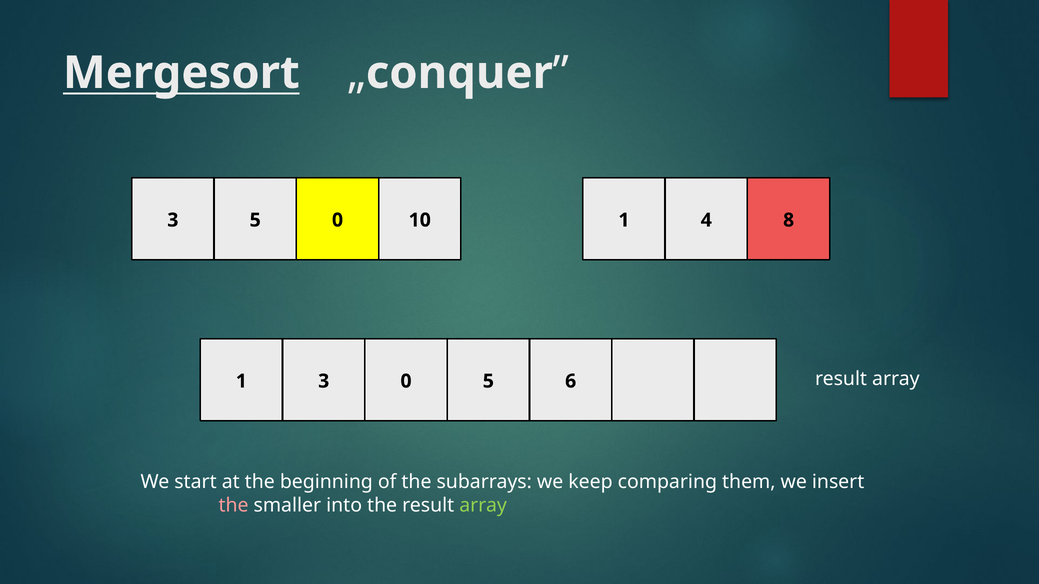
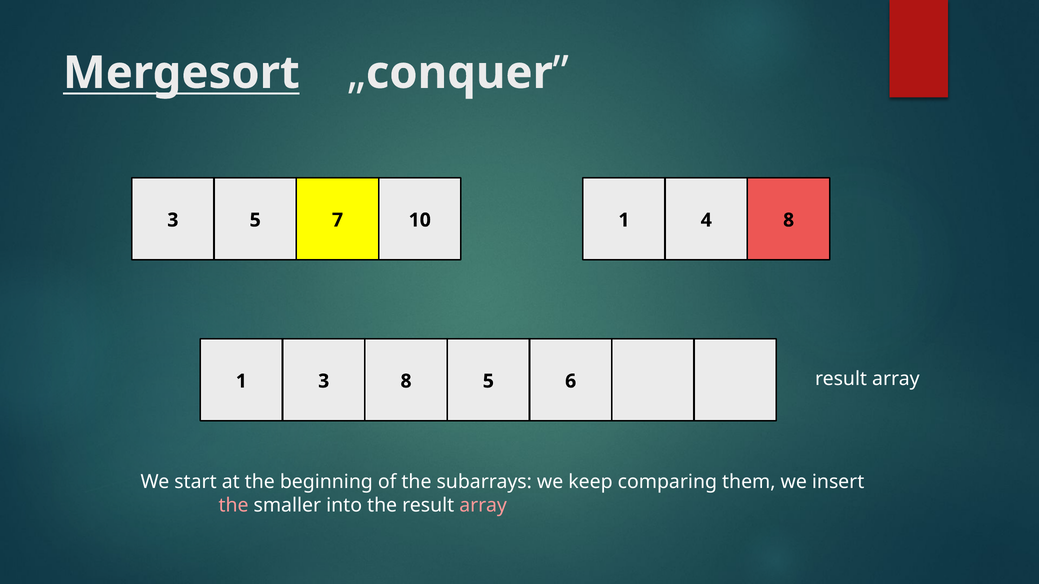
5 0: 0 -> 7 (338, 220)
3 0: 0 -> 8 (406, 381)
array colour: light green -> pink (483, 506)
